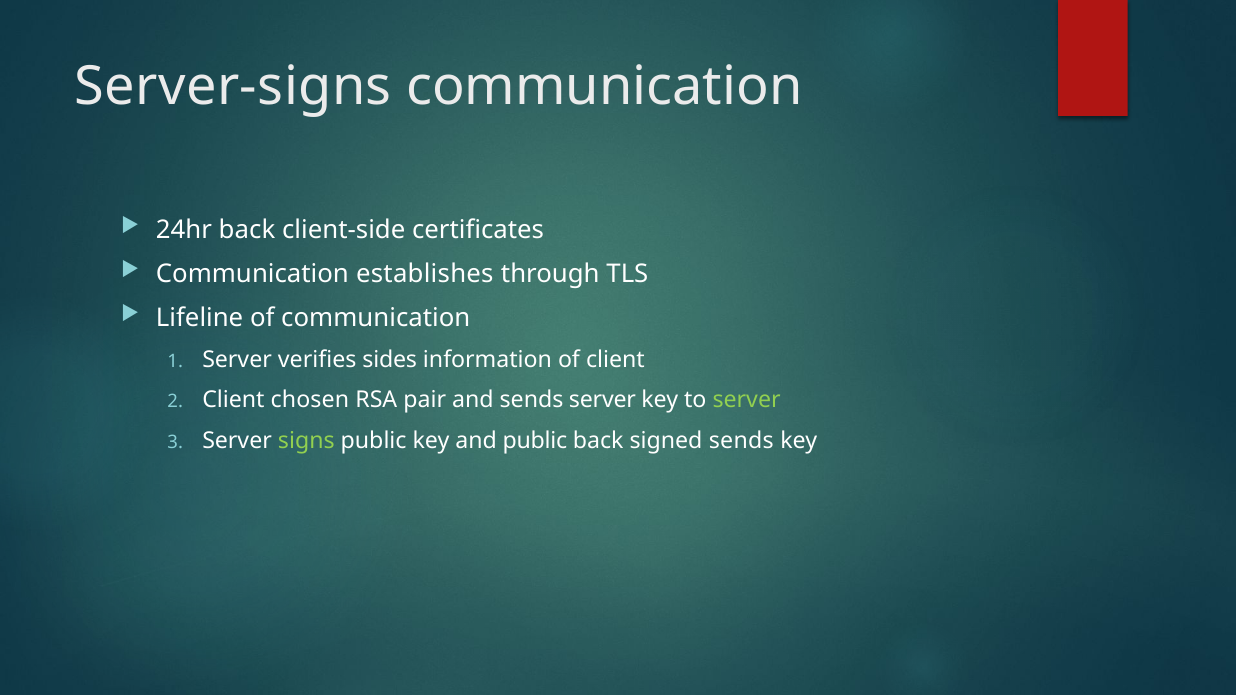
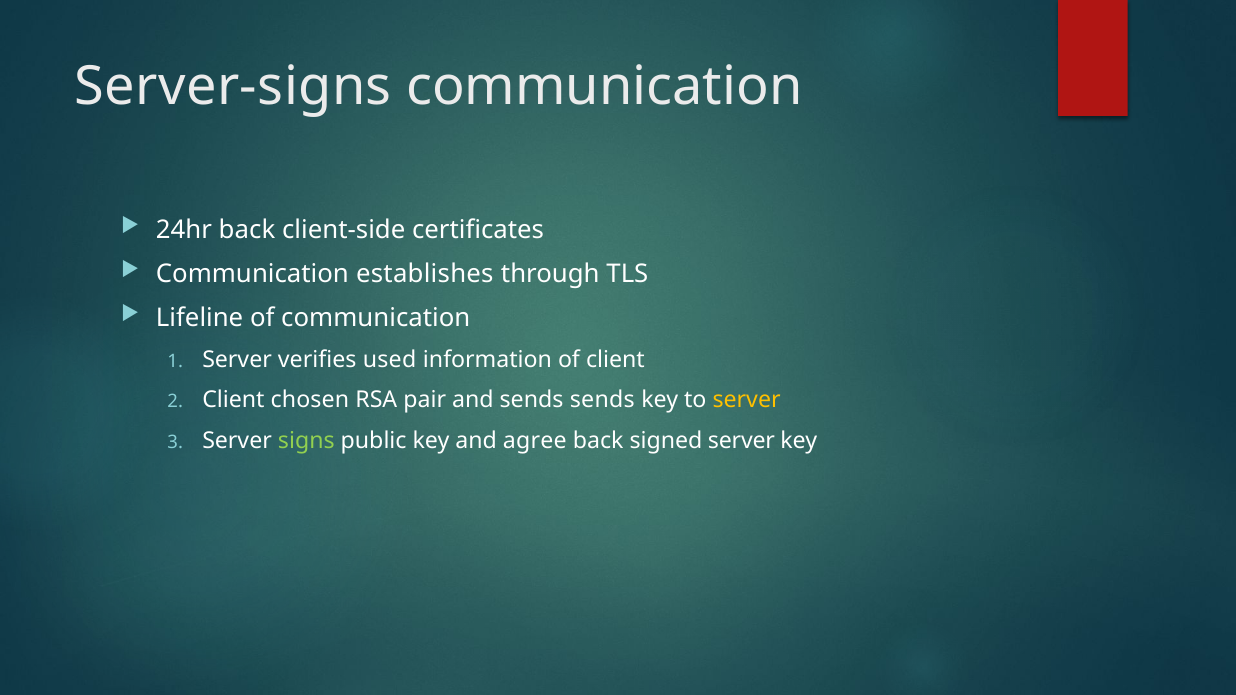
sides: sides -> used (390, 360)
sends server: server -> sends (602, 400)
server colour: light green -> yellow (747, 400)
and public: public -> agree (535, 441)
signed sends: sends -> server (741, 441)
